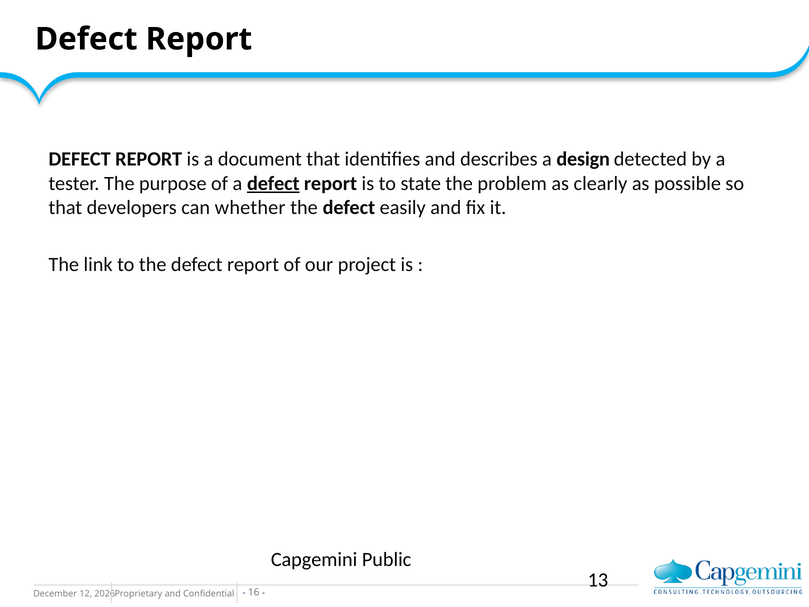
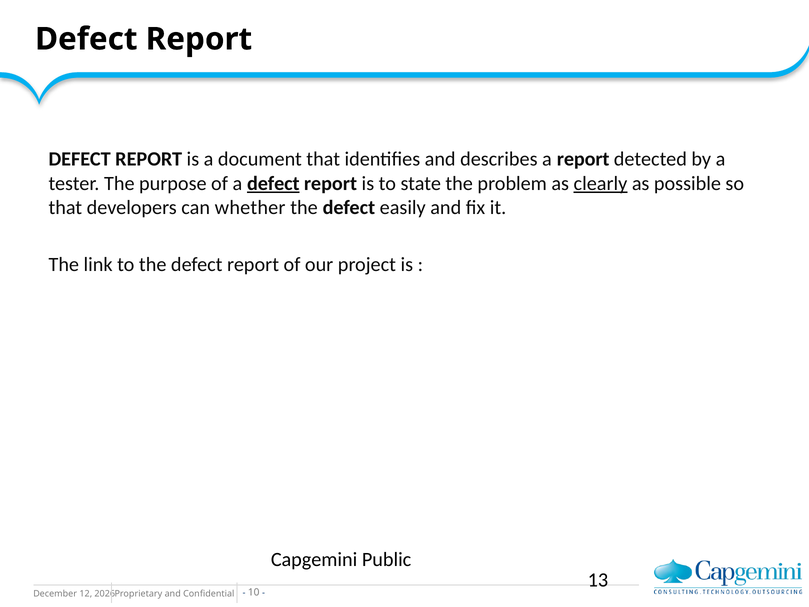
a design: design -> report (583, 159)
clearly underline: none -> present (600, 183)
16: 16 -> 10 (254, 592)
